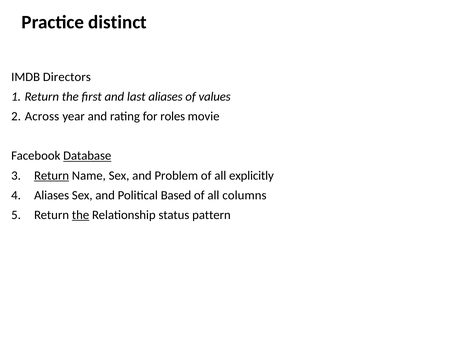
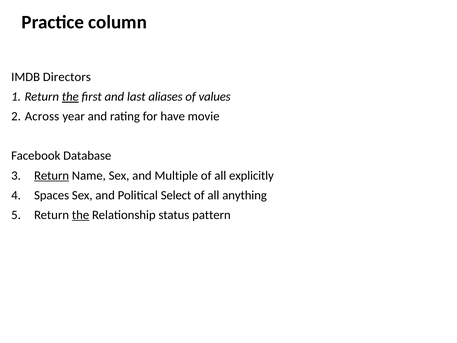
distinct: distinct -> column (118, 22)
the underline: none -> present (70, 97)
roles: roles -> have (173, 116)
Database underline: present -> none (87, 156)
Problem: Problem -> Multiple (176, 175)
Aliases: Aliases -> Spaces (52, 195)
Based: Based -> Select (176, 195)
columns: columns -> anything (245, 195)
